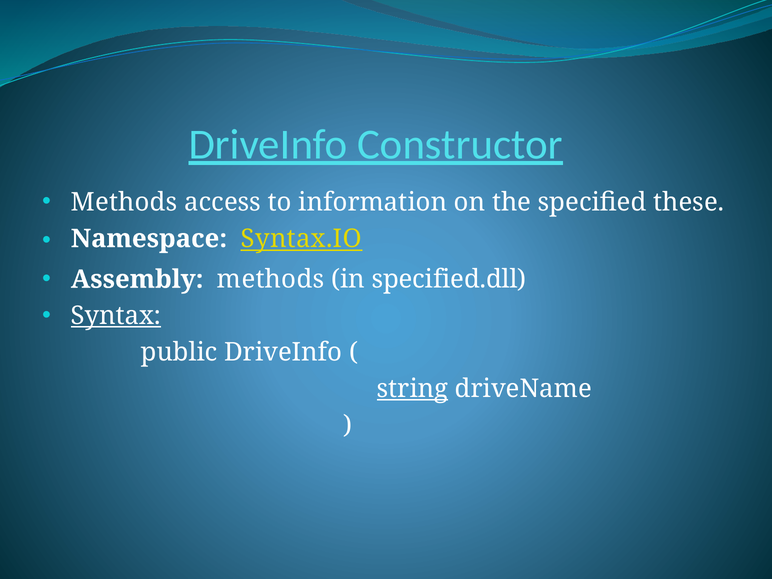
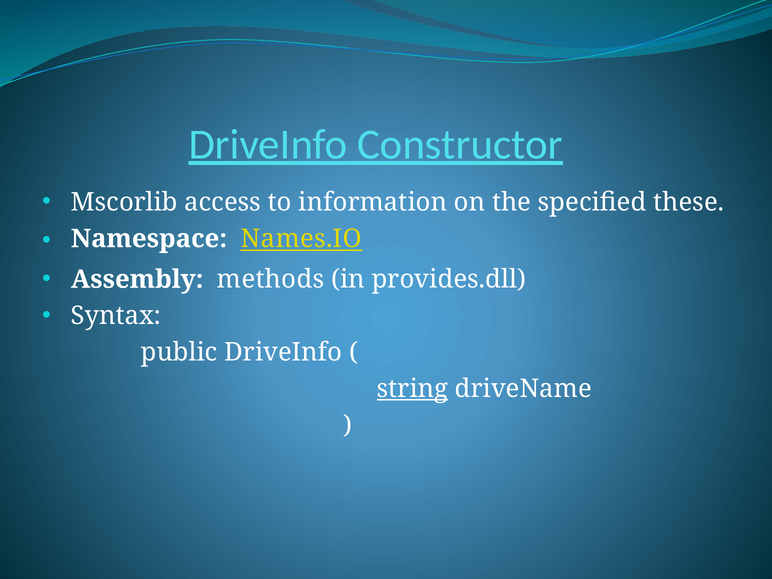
Methods: Methods -> Mscorlib (124, 202)
Syntax.IO: Syntax.IO -> Names.IO (301, 239)
specified.dll: specified.dll -> provides.dll (449, 279)
Syntax underline: present -> none (116, 316)
